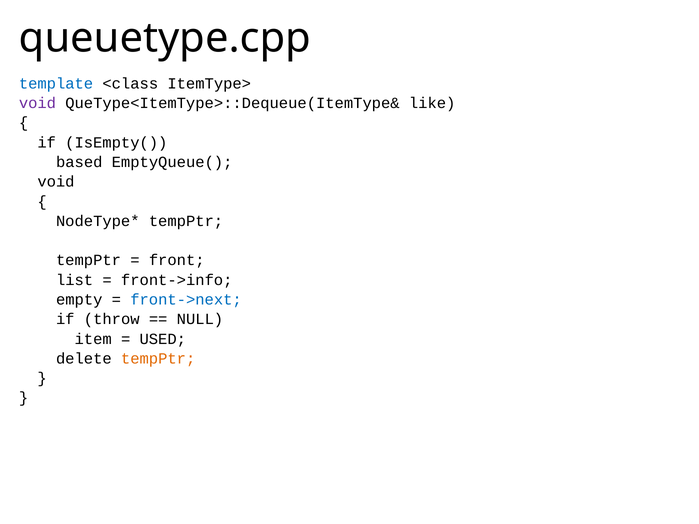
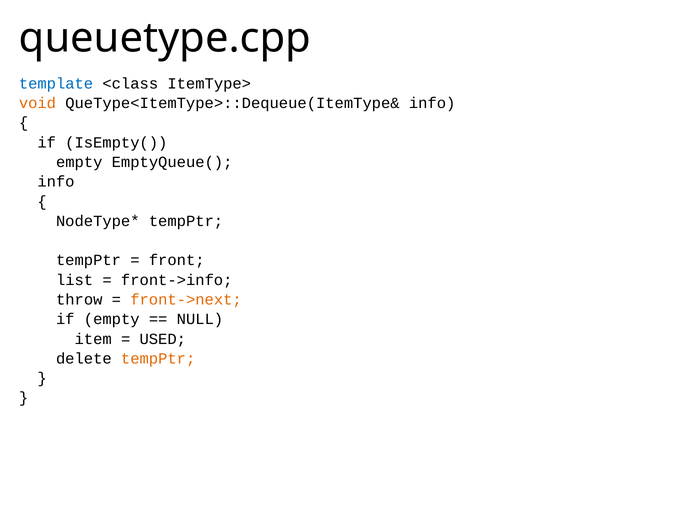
void colour: purple -> orange (37, 103)
QueType<ItemType>::Dequeue(ItemType& like: like -> info (432, 103)
based: based -> empty (79, 162)
void: void -> info (56, 182)
empty: empty -> throw (79, 300)
front->next colour: blue -> orange (186, 300)
if throw: throw -> empty (112, 319)
